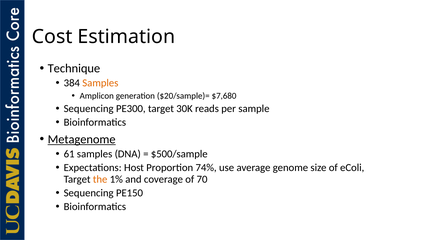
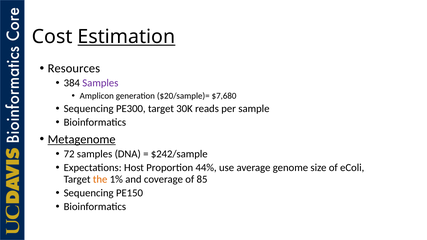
Estimation underline: none -> present (126, 37)
Technique: Technique -> Resources (74, 68)
Samples colour: orange -> purple (100, 83)
61: 61 -> 72 (69, 154)
$500/sample: $500/sample -> $242/sample (179, 154)
74%: 74% -> 44% (206, 168)
70: 70 -> 85 (202, 179)
